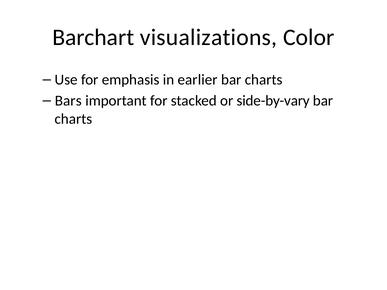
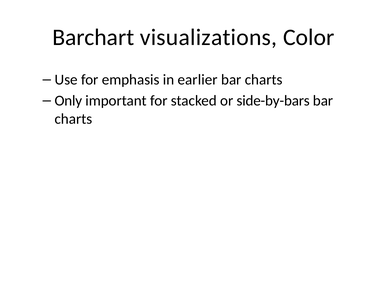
Bars: Bars -> Only (68, 101)
side-by-vary: side-by-vary -> side-by-bars (273, 101)
